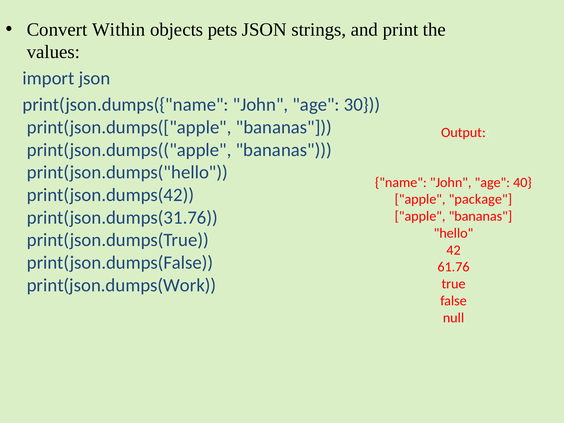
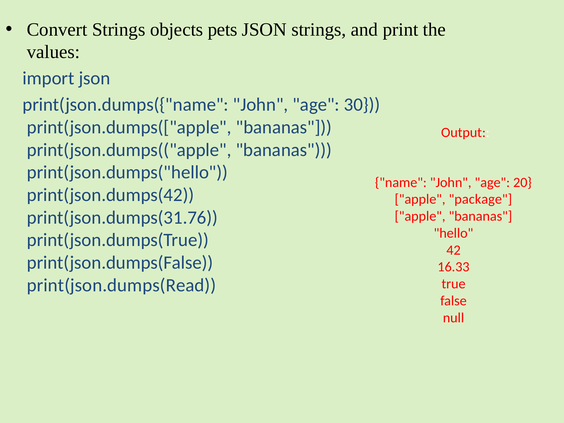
Convert Within: Within -> Strings (119, 30)
40: 40 -> 20 (522, 182)
61.76: 61.76 -> 16.33 (453, 267)
print(json.dumps(Work: print(json.dumps(Work -> print(json.dumps(Read (121, 285)
